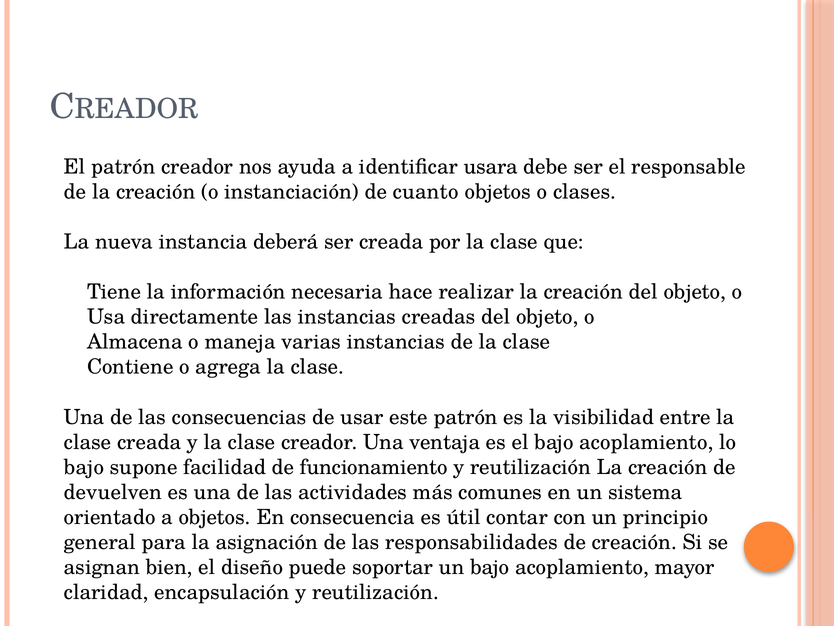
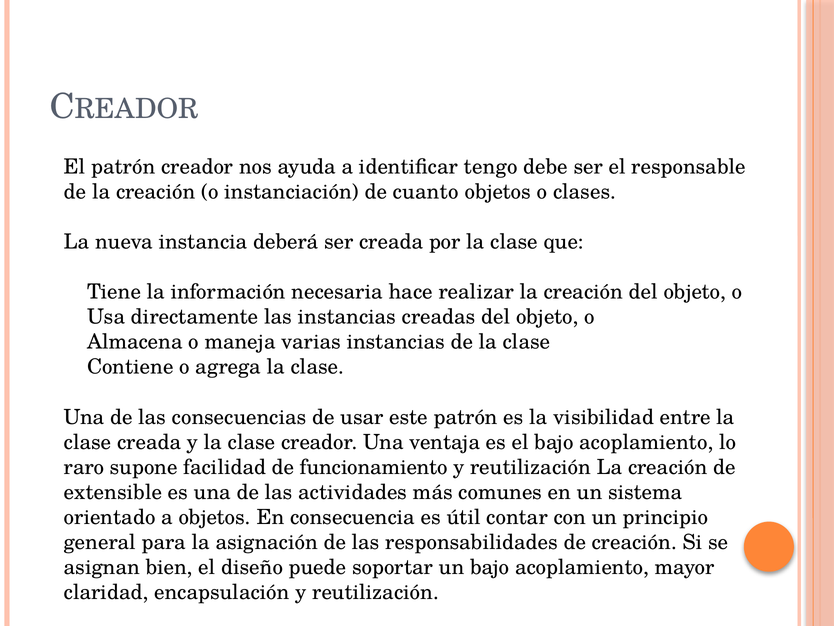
usara: usara -> tengo (491, 167)
bajo: bajo -> raro (84, 467)
devuelven: devuelven -> extensible (113, 492)
